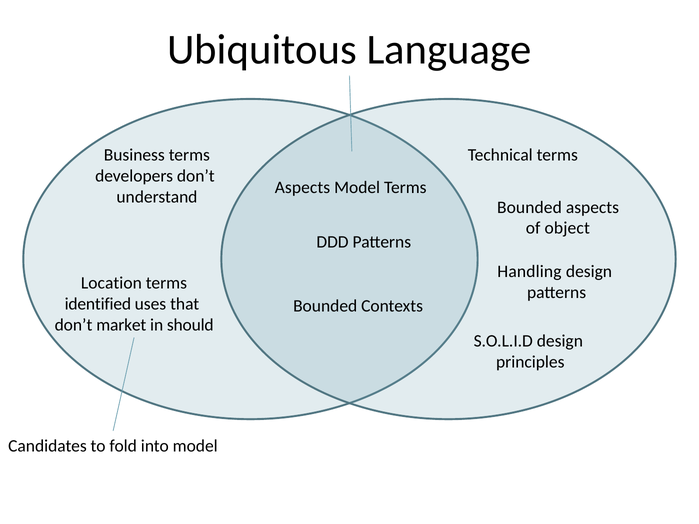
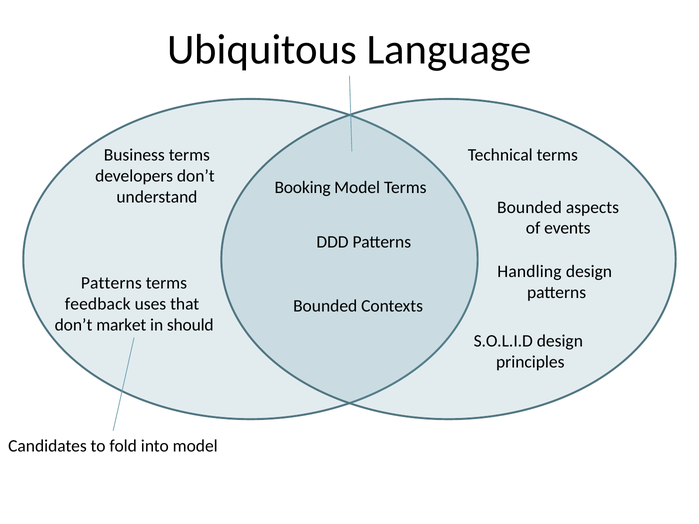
Aspects: Aspects -> Booking (303, 188)
object: object -> events (567, 228)
Location: Location -> Patterns (111, 283)
identified: identified -> feedback (98, 304)
